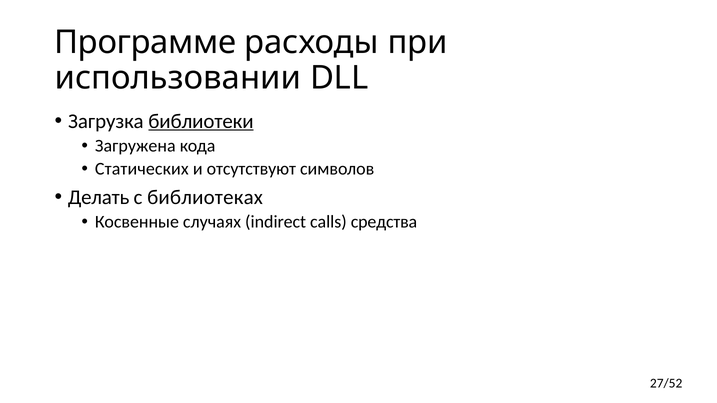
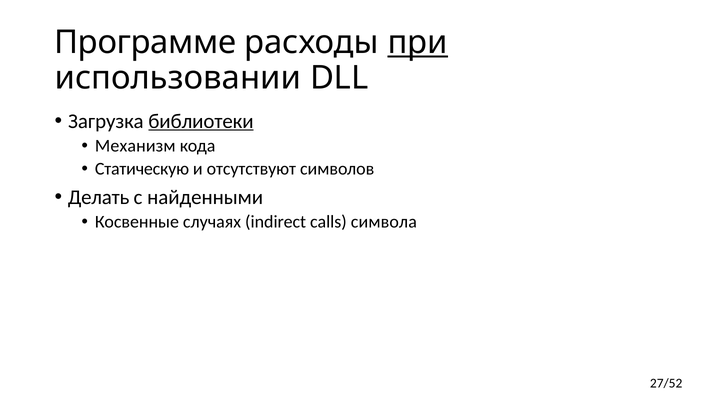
при underline: none -> present (418, 42)
Загружена: Загружена -> Механизм (135, 146)
Статических: Статических -> Статическую (142, 169)
библиотеках: библиотеках -> найденными (205, 197)
средства: средства -> символа (384, 222)
